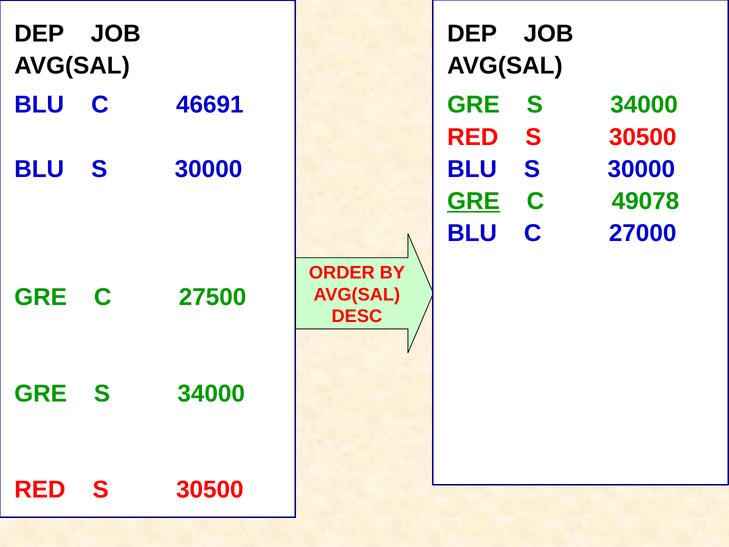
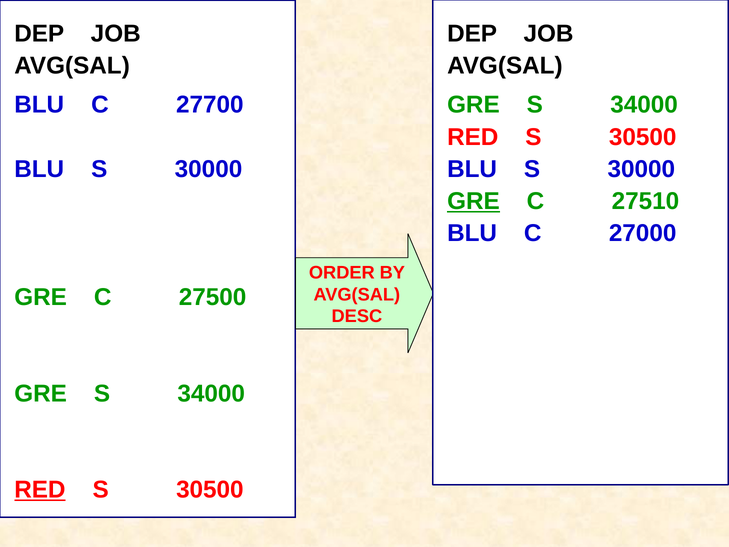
46691: 46691 -> 27700 (210, 105)
49078: 49078 -> 27510 (645, 201)
RED underline: none -> present (40, 490)
